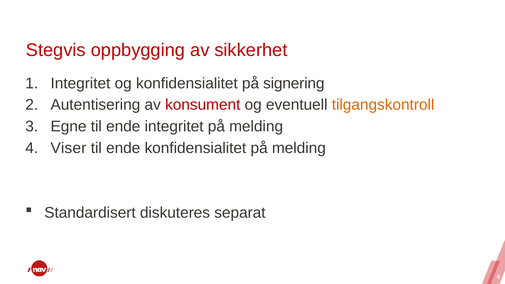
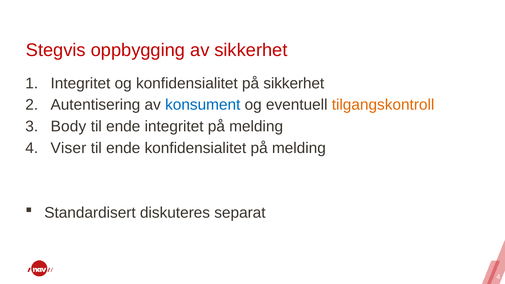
på signering: signering -> sikkerhet (294, 83)
konsument colour: red -> blue (203, 105)
Egne: Egne -> Body (68, 127)
